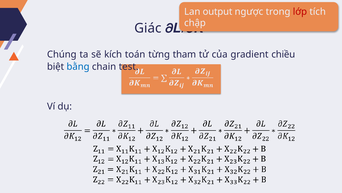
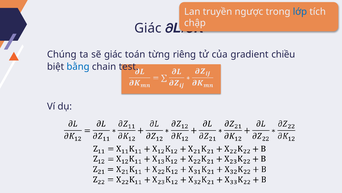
output: output -> truуền (217, 12)
lớp colour: red -> blue (300, 12)
sẽ kích: kích -> giác (113, 54)
tham: tham -> riêng (184, 54)
